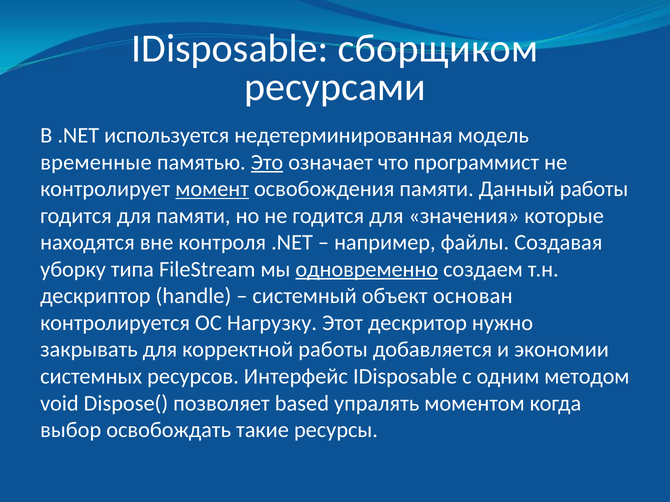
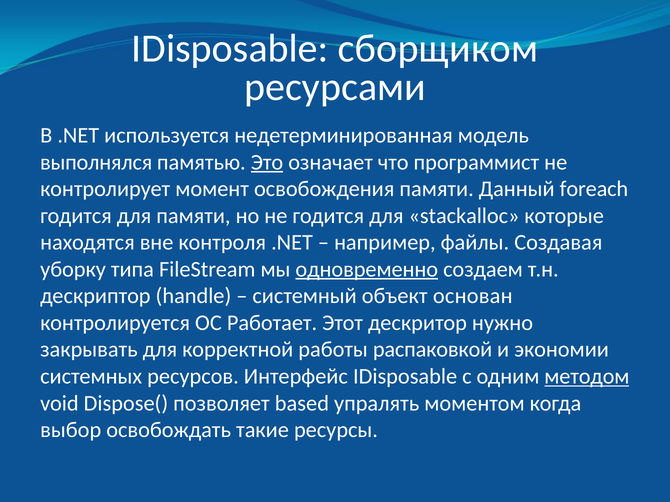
временные: временные -> выполнялся (96, 162)
момент underline: present -> none (212, 189)
Данный работы: работы -> foreach (594, 189)
значения: значения -> stackalloc (464, 216)
Нагрузку: Нагрузку -> Работает (272, 323)
добавляется: добавляется -> распаковкой (433, 350)
методом underline: none -> present (587, 377)
